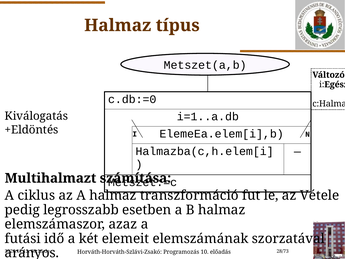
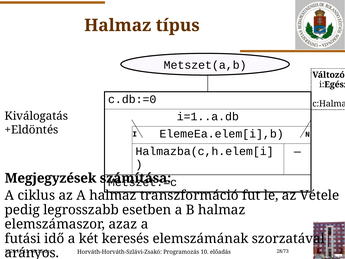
Multihalmazt: Multihalmazt -> Megjegyzések (51, 178)
elemeit: elemeit -> keresés (126, 238)
